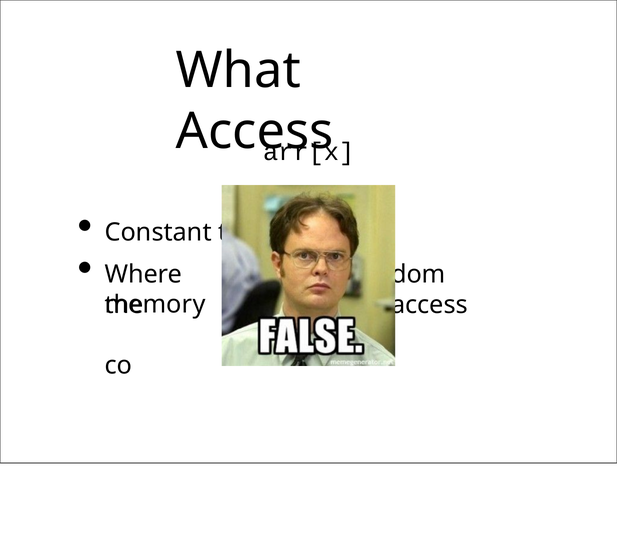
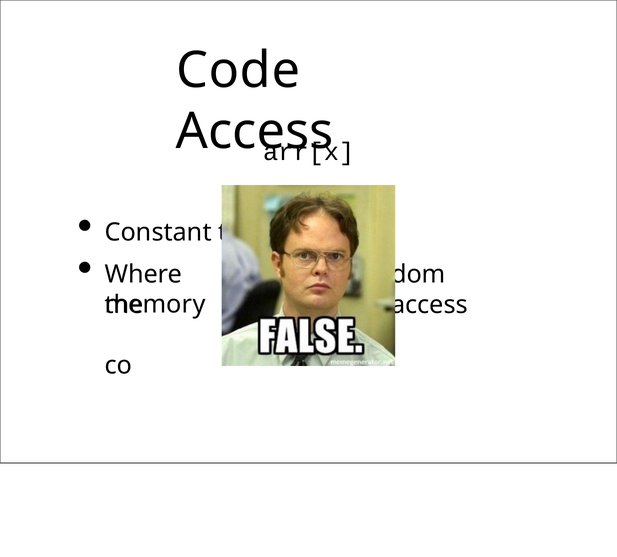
What: What -> Code (238, 71)
